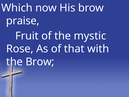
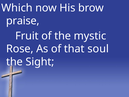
with: with -> soul (98, 49)
the Brow: Brow -> Sight (40, 62)
